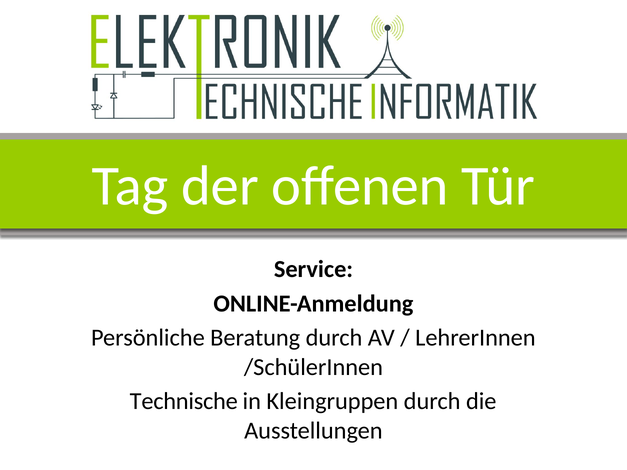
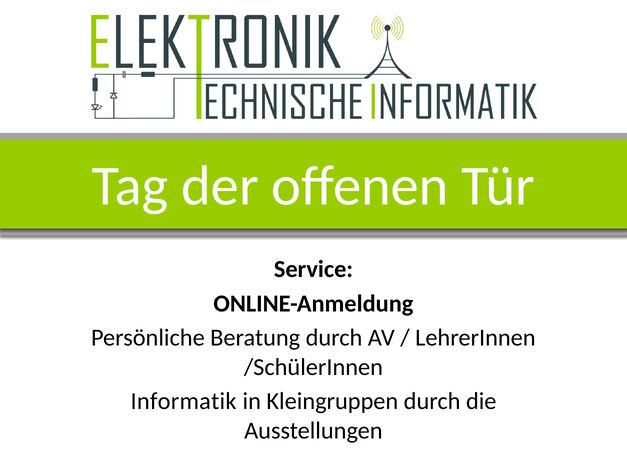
Technische: Technische -> Informatik (184, 402)
